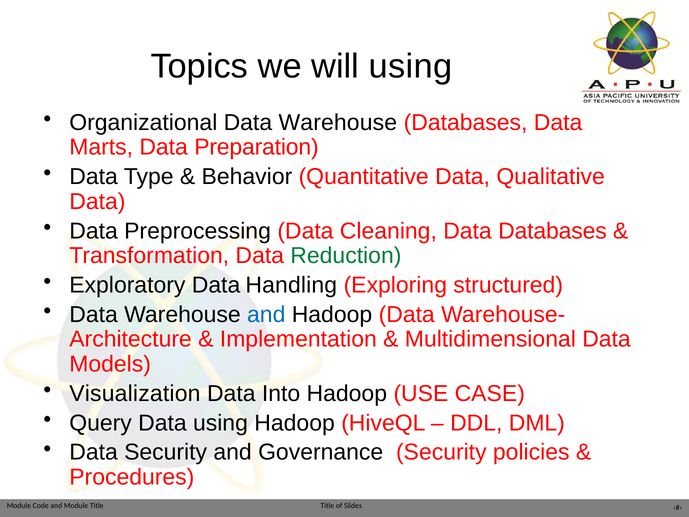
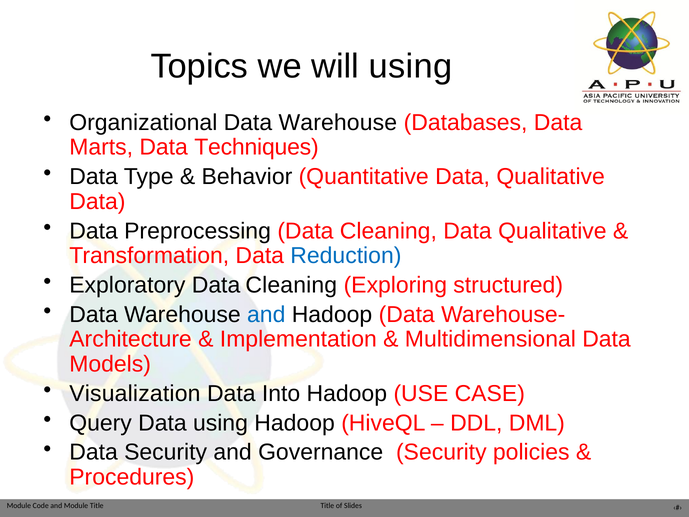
Preparation: Preparation -> Techniques (256, 147)
Cleaning Data Databases: Databases -> Qualitative (552, 231)
Reduction colour: green -> blue (346, 256)
Exploratory Data Handling: Handling -> Cleaning (291, 285)
